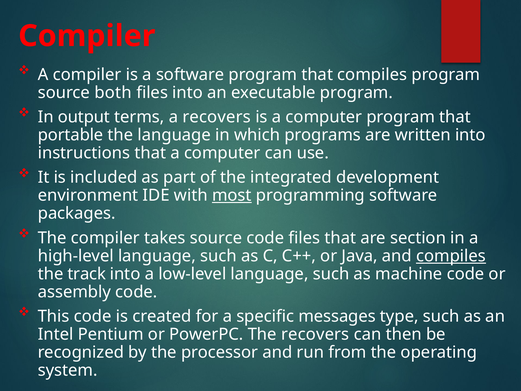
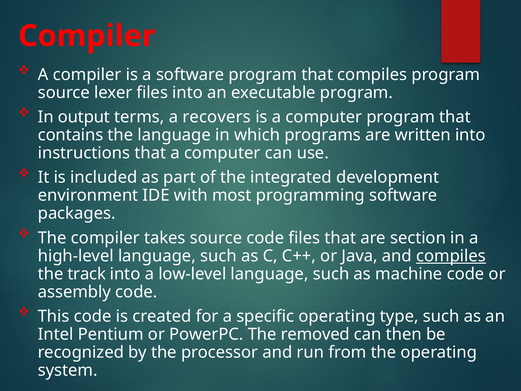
both: both -> lexer (113, 92)
portable: portable -> contains (71, 135)
most underline: present -> none (232, 195)
specific messages: messages -> operating (337, 316)
The recovers: recovers -> removed (315, 334)
